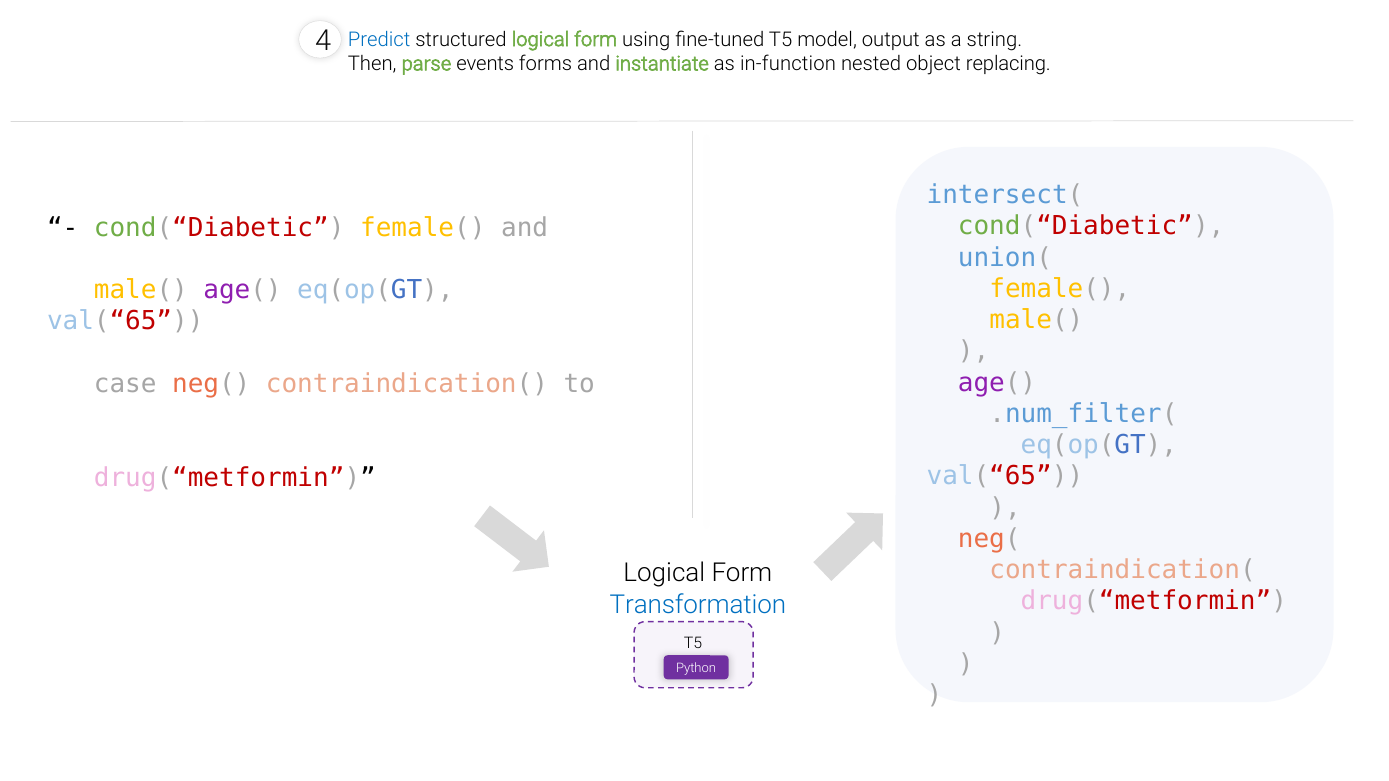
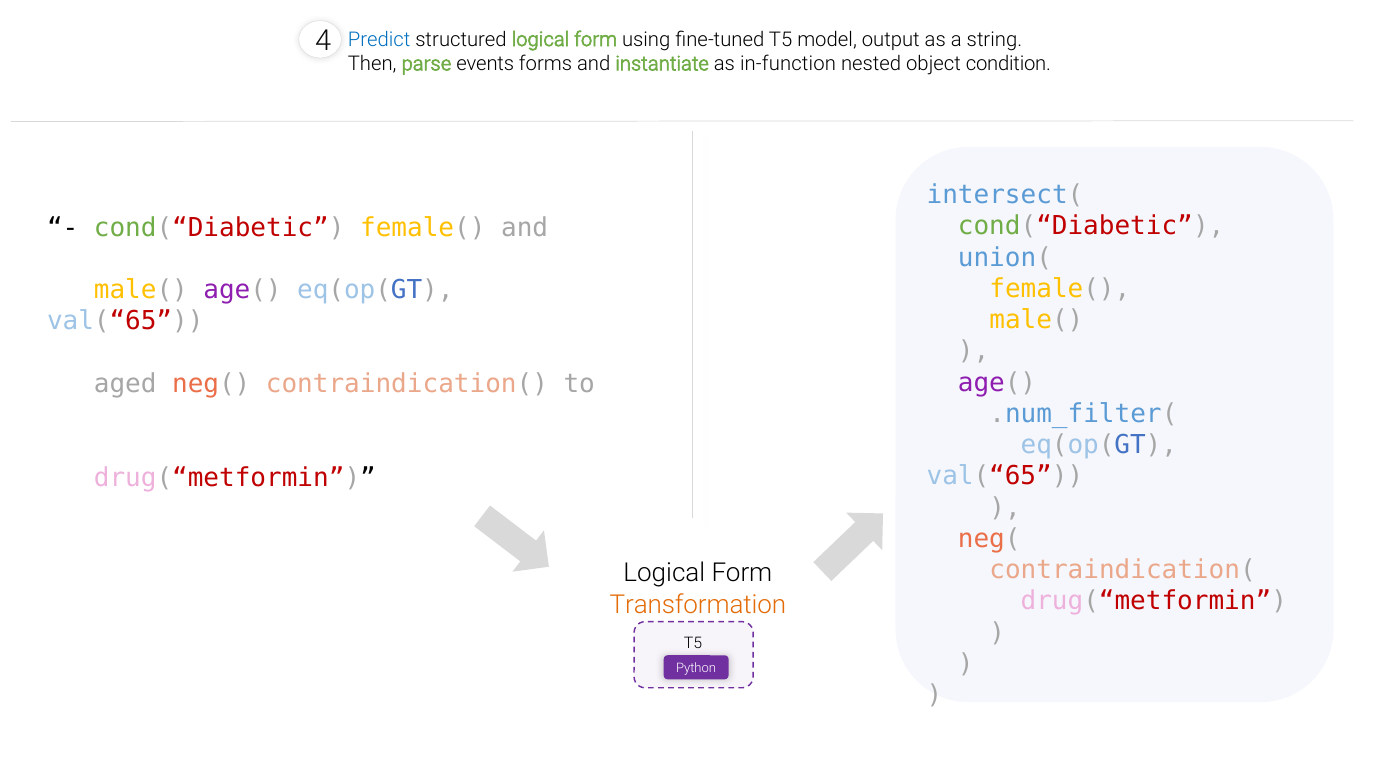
replacing: replacing -> condition (1008, 64)
case: case -> aged (125, 384)
Transformation colour: blue -> orange (698, 605)
